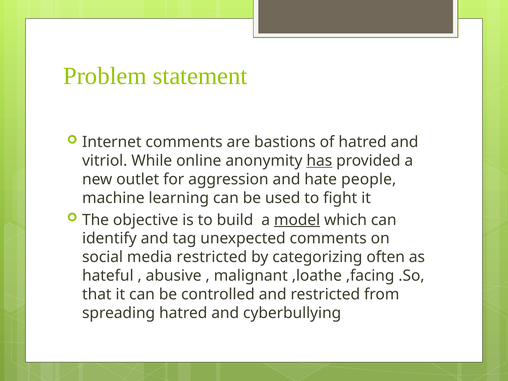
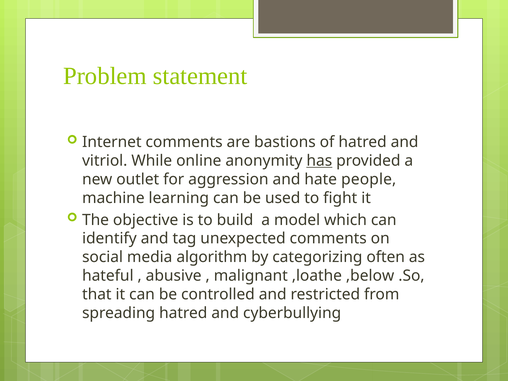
model underline: present -> none (297, 220)
media restricted: restricted -> algorithm (212, 257)
,facing: ,facing -> ,below (370, 276)
